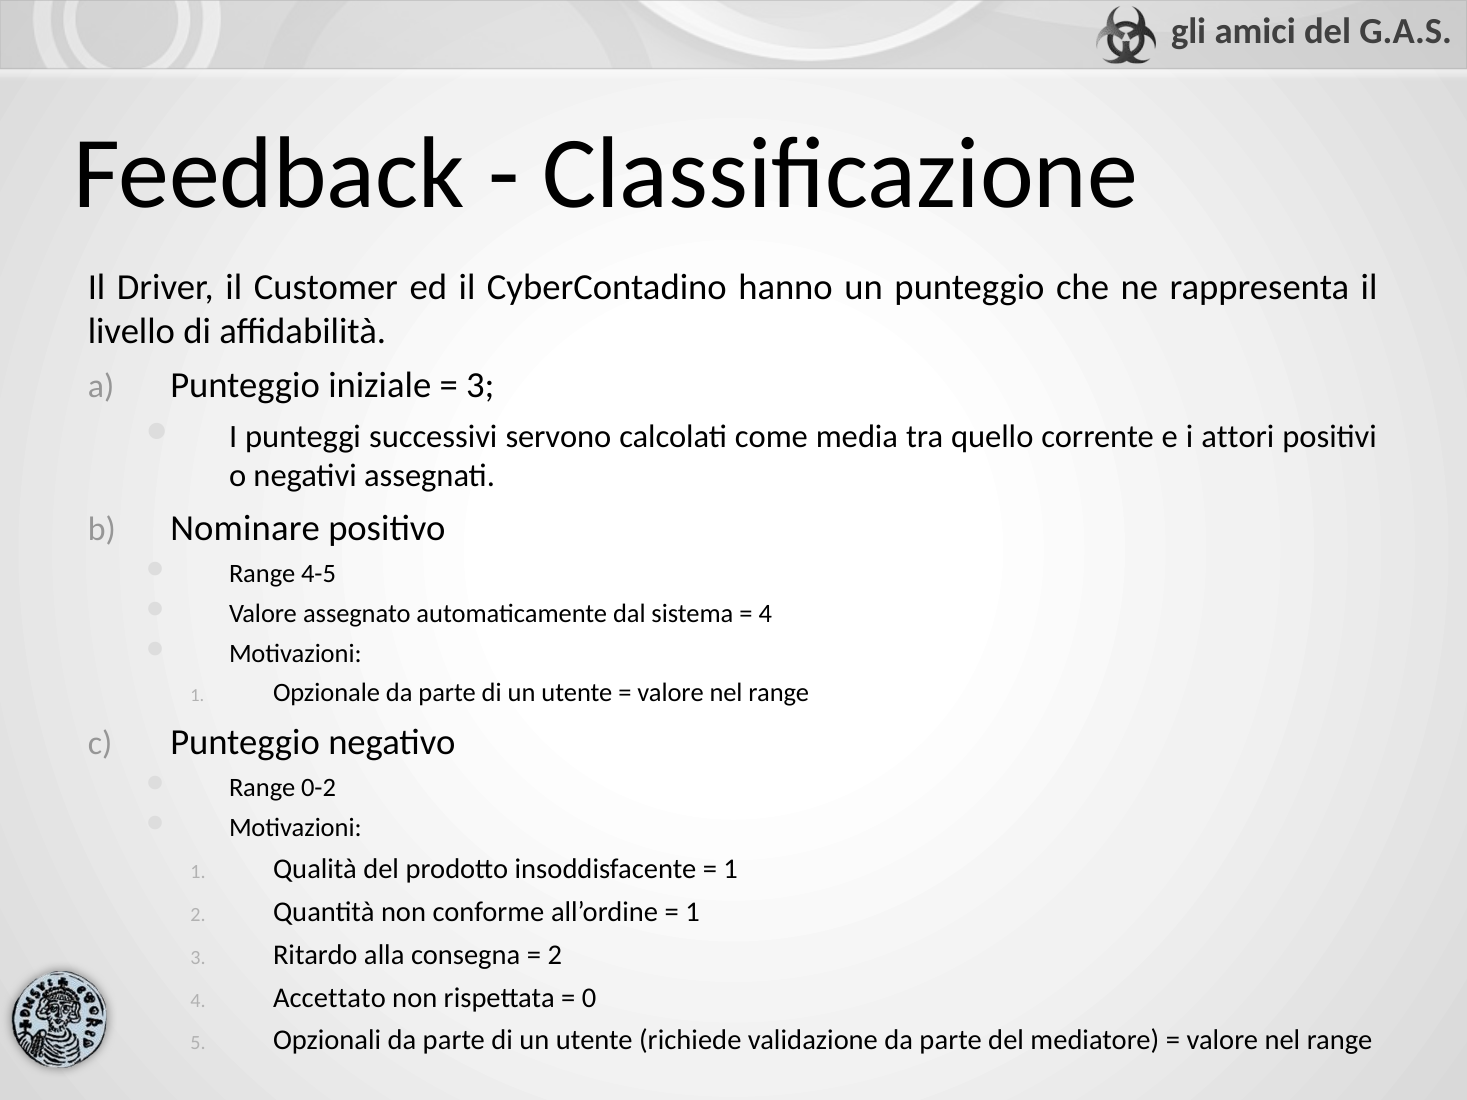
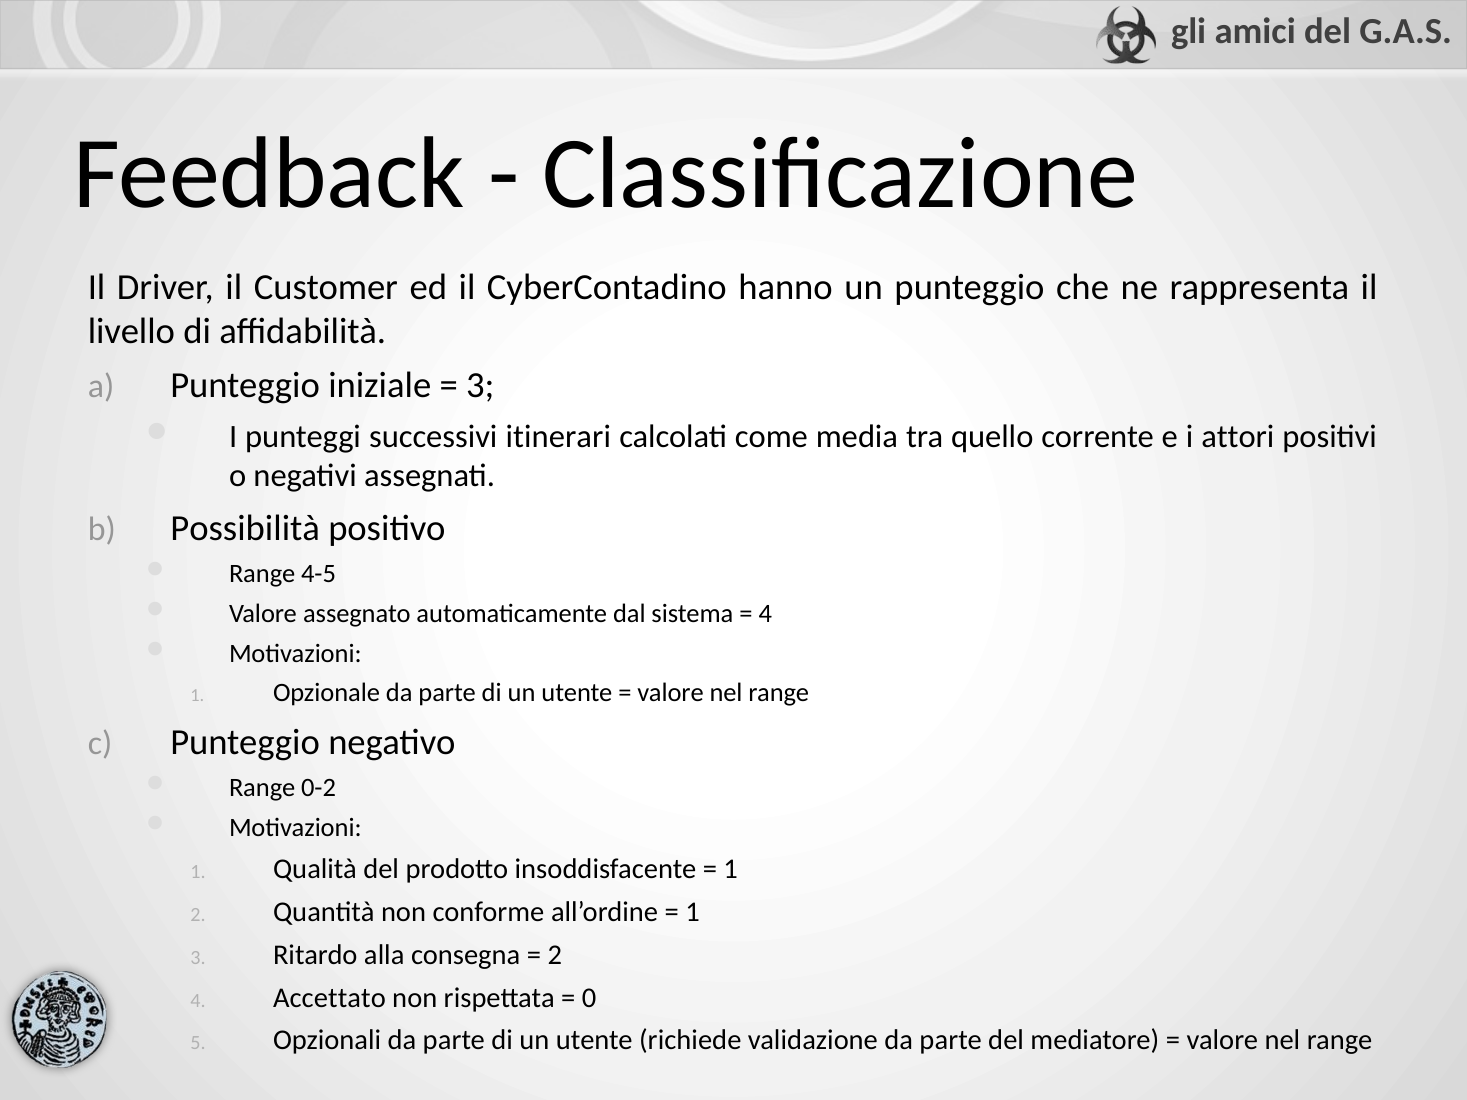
servono: servono -> itinerari (558, 437)
Nominare: Nominare -> Possibilità (245, 528)
